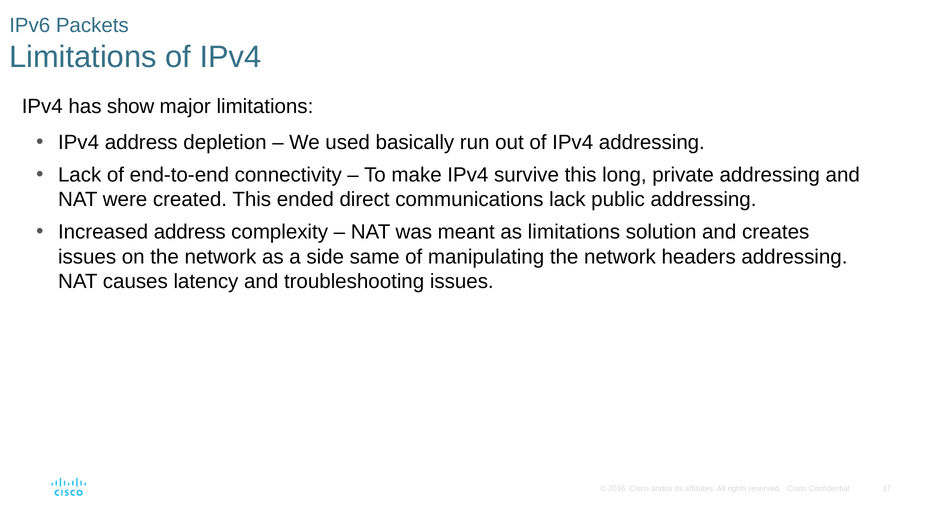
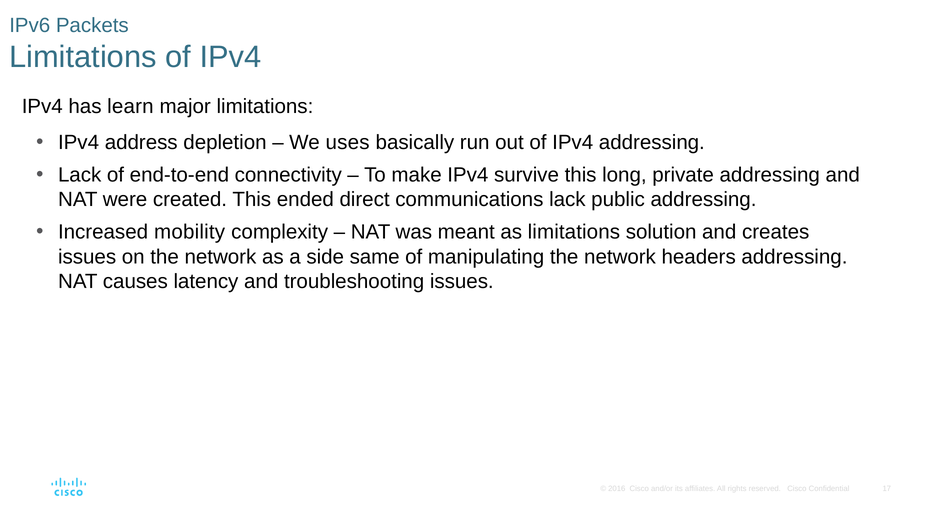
show: show -> learn (130, 106)
used: used -> uses (348, 143)
Increased address: address -> mobility (190, 232)
